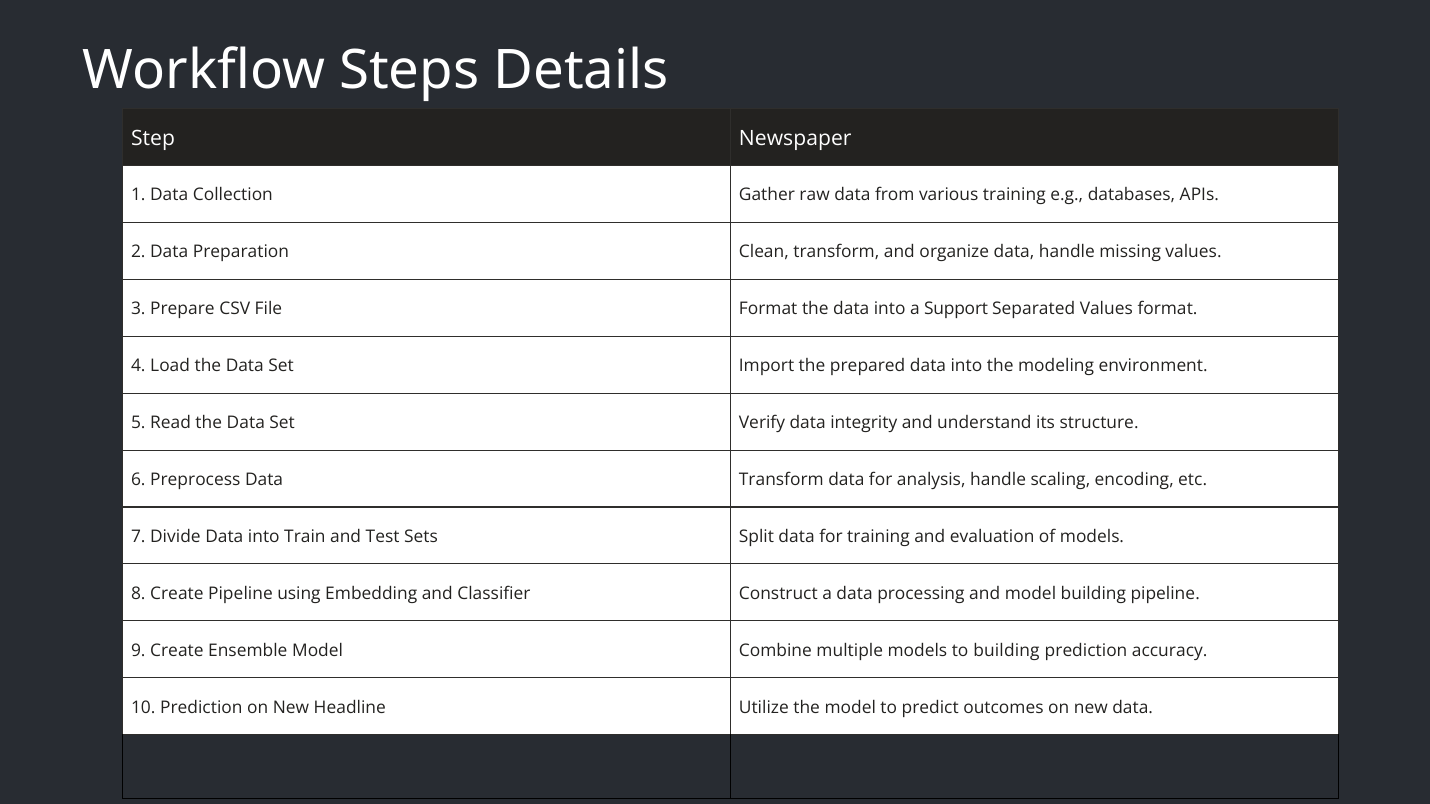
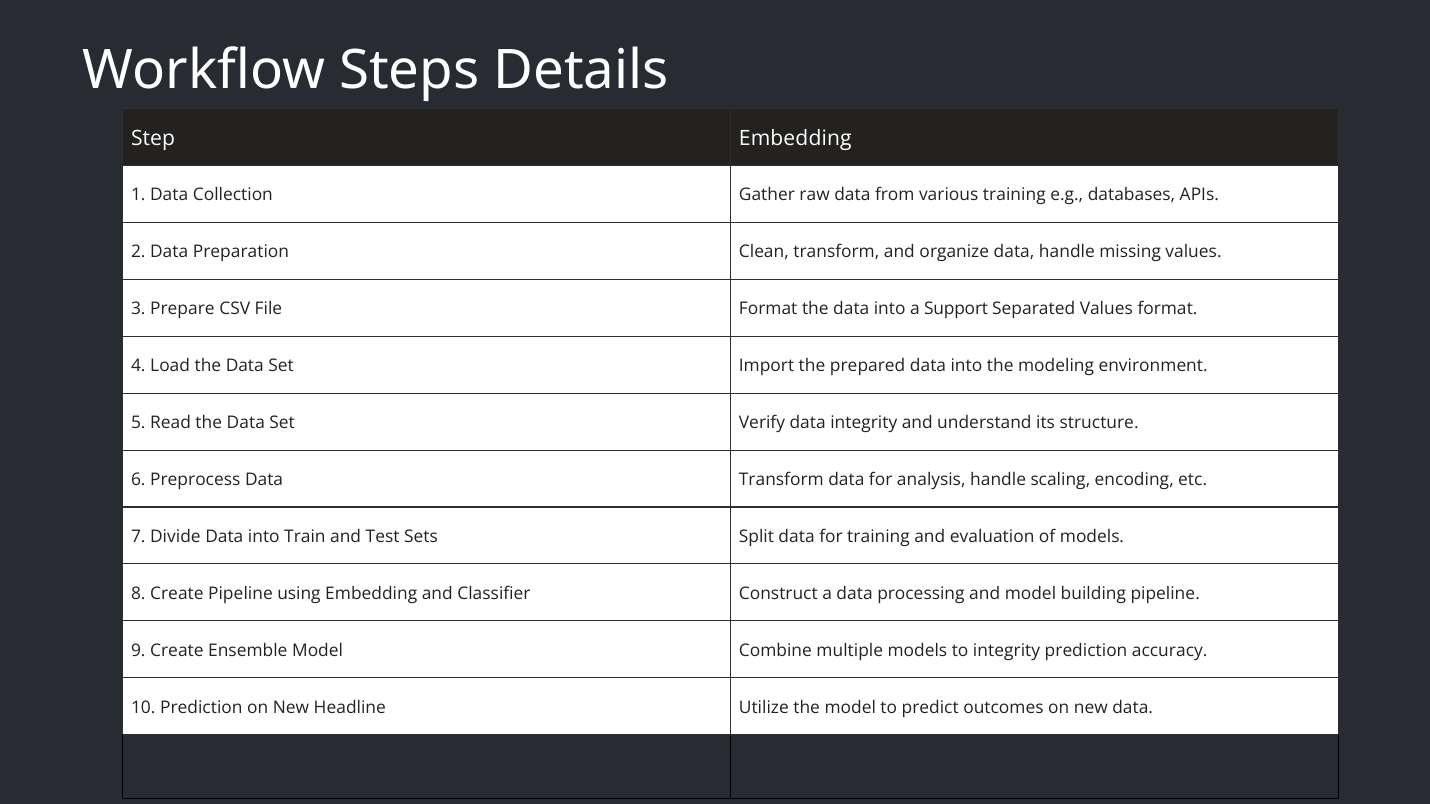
Step Newspaper: Newspaper -> Embedding (795, 138)
to building: building -> integrity (1007, 651)
